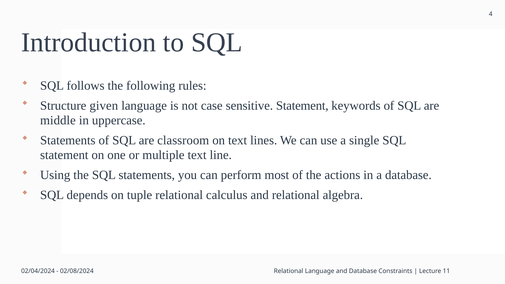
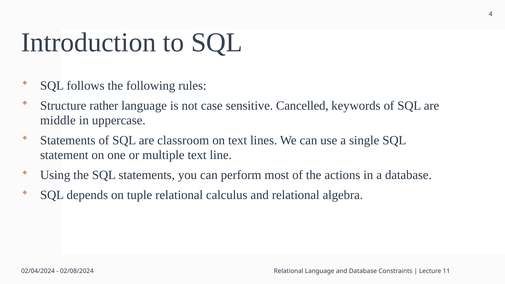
given: given -> rather (104, 106)
sensitive Statement: Statement -> Cancelled (302, 106)
